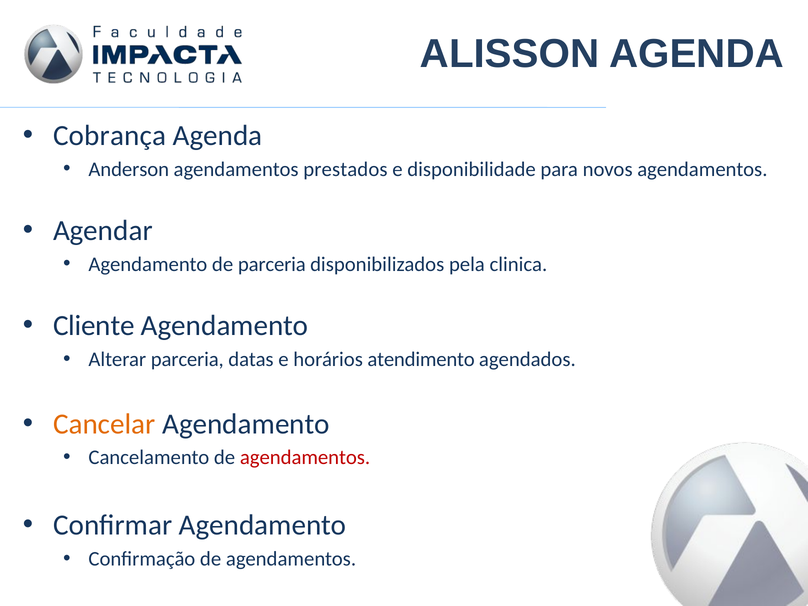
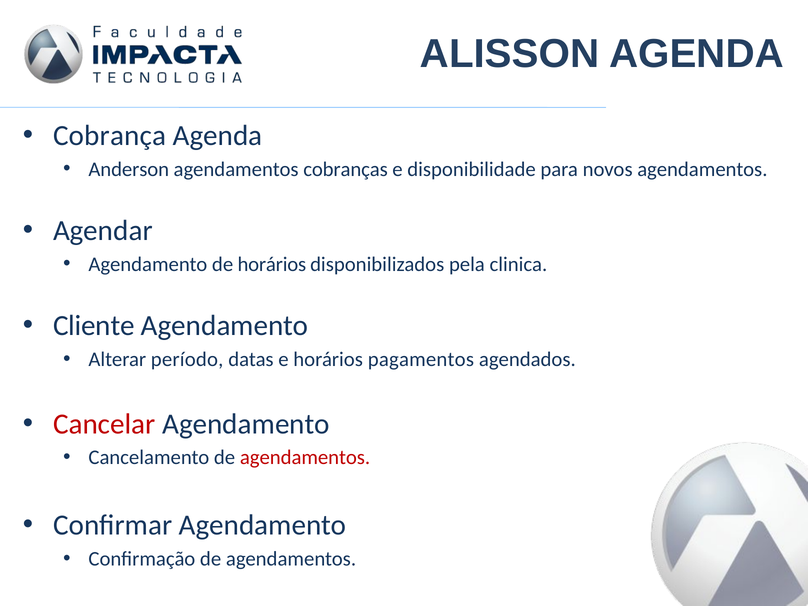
prestados: prestados -> cobranças (346, 169)
de parceria: parceria -> horários (272, 264)
Alterar parceria: parceria -> período (187, 359)
atendimento: atendimento -> pagamentos (421, 359)
Cancelar colour: orange -> red (104, 424)
